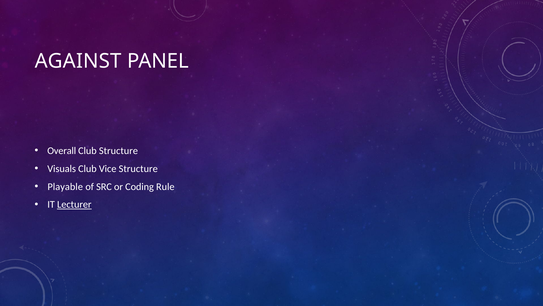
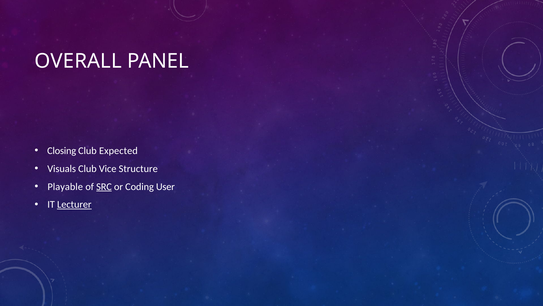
AGAINST: AGAINST -> OVERALL (78, 61)
Overall: Overall -> Closing (62, 151)
Club Structure: Structure -> Expected (118, 151)
SRC underline: none -> present (104, 186)
Rule: Rule -> User (165, 186)
